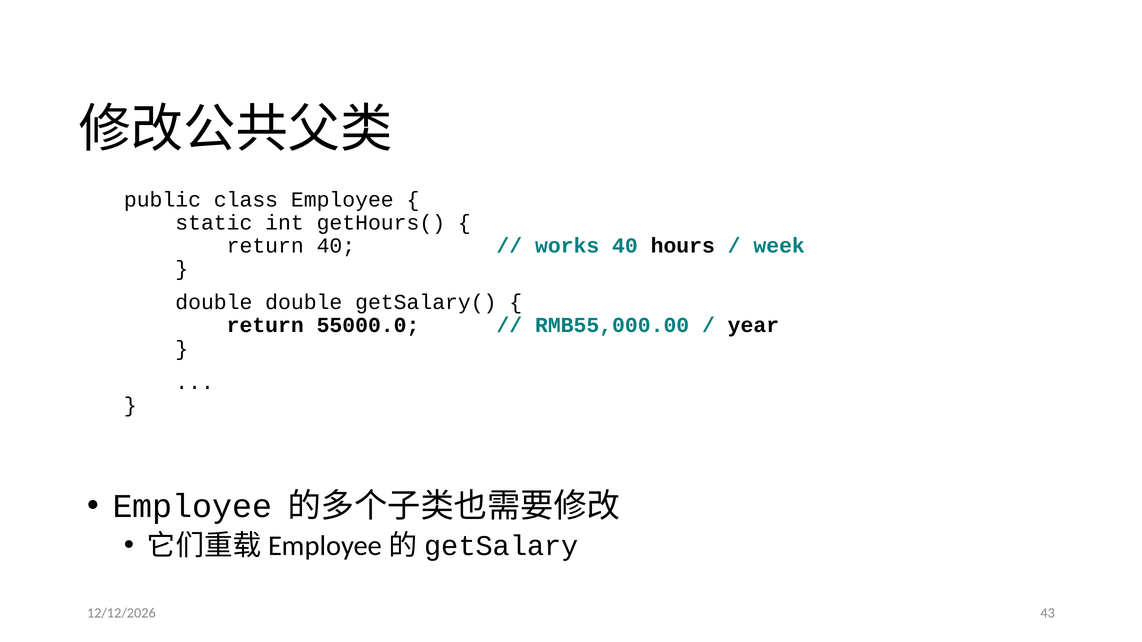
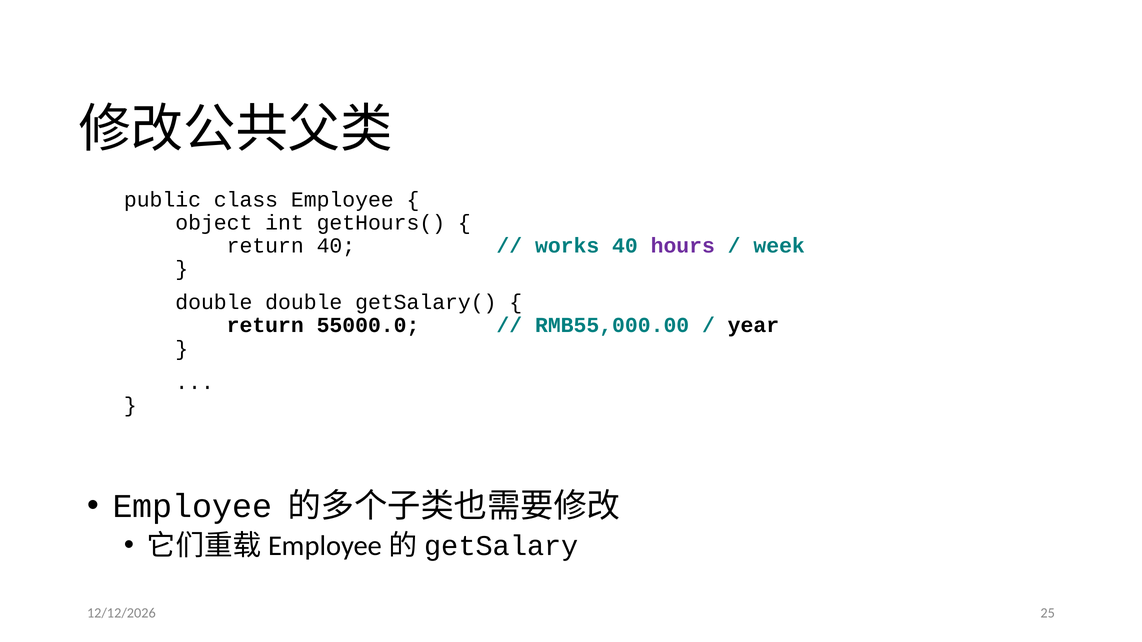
static: static -> object (214, 223)
hours colour: black -> purple (683, 246)
43: 43 -> 25 (1048, 613)
